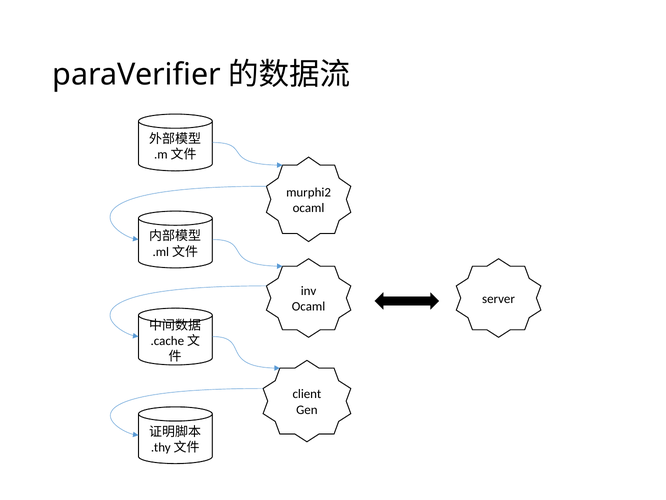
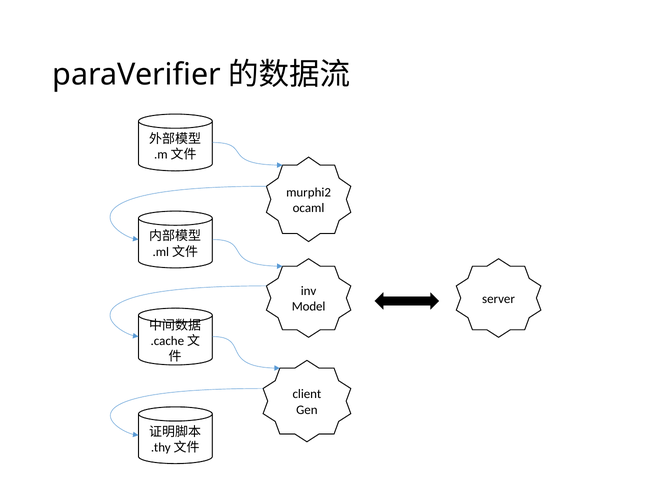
Ocaml: Ocaml -> Model (309, 306)
